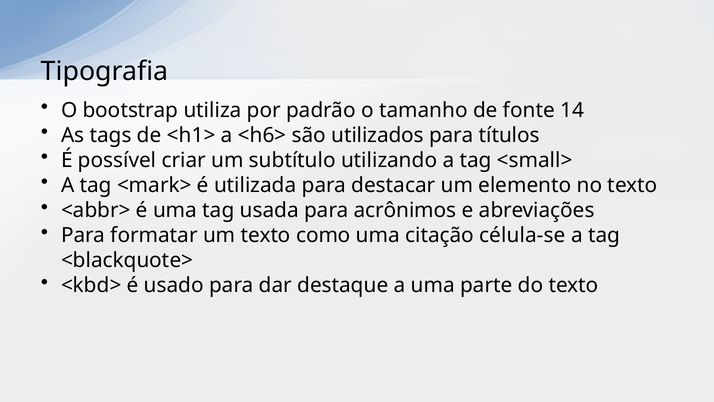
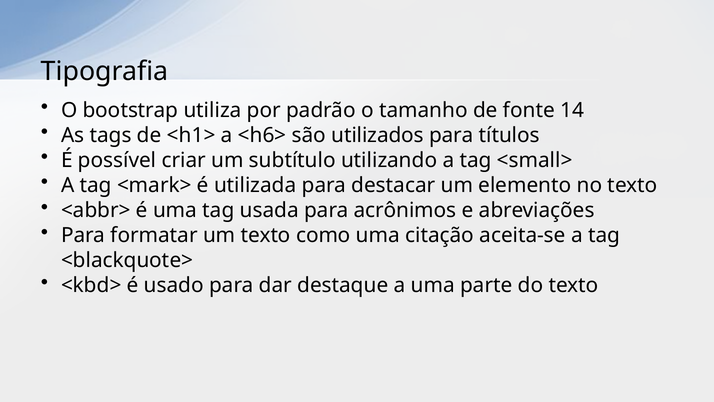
célula-se: célula-se -> aceita-se (523, 235)
